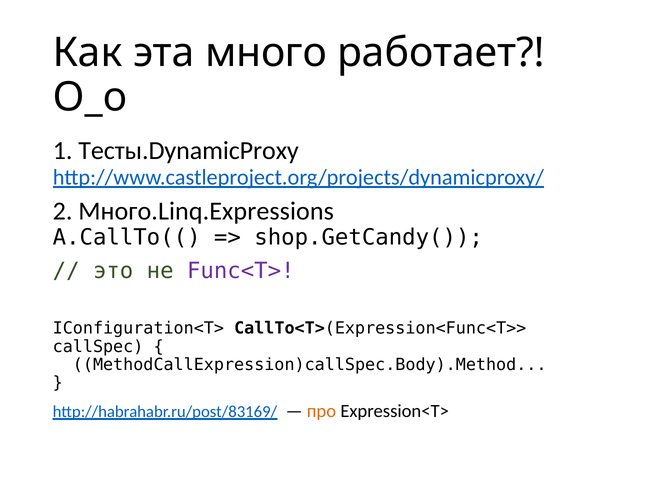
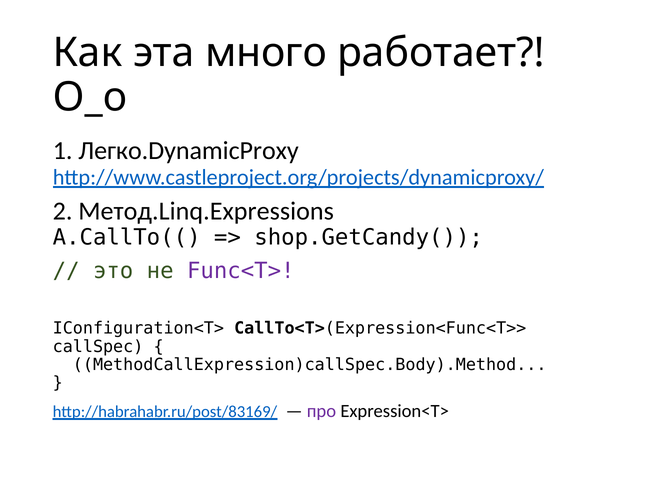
Тесты.DynamicProxy: Тесты.DynamicProxy -> Легко.DynamicProxy (189, 151)
Много.Linq.Expressions: Много.Linq.Expressions -> Метод.Linq.Expressions (206, 211)
про colour: orange -> purple (321, 411)
